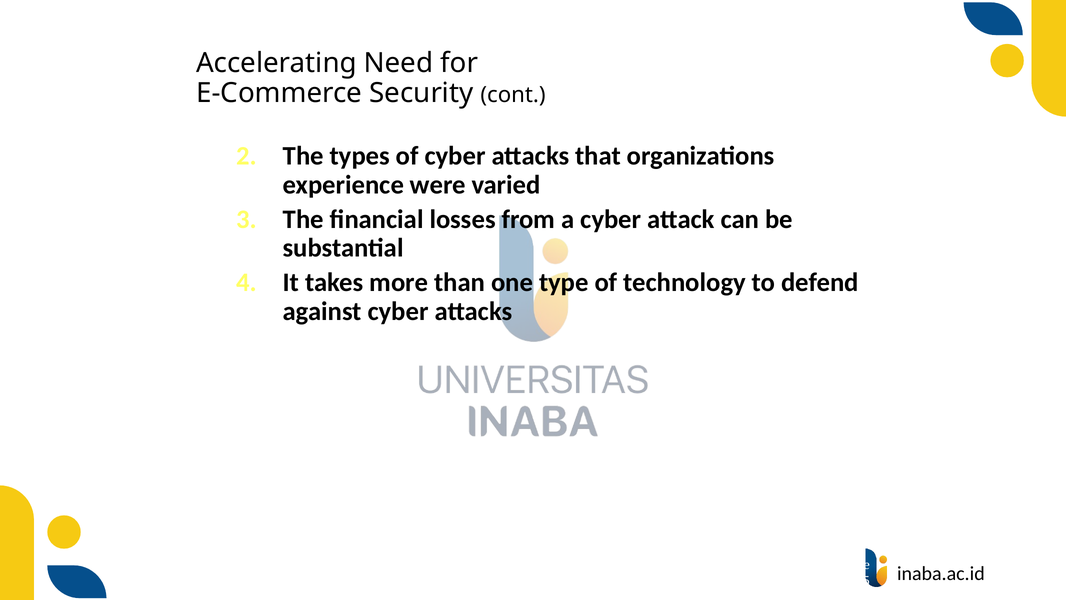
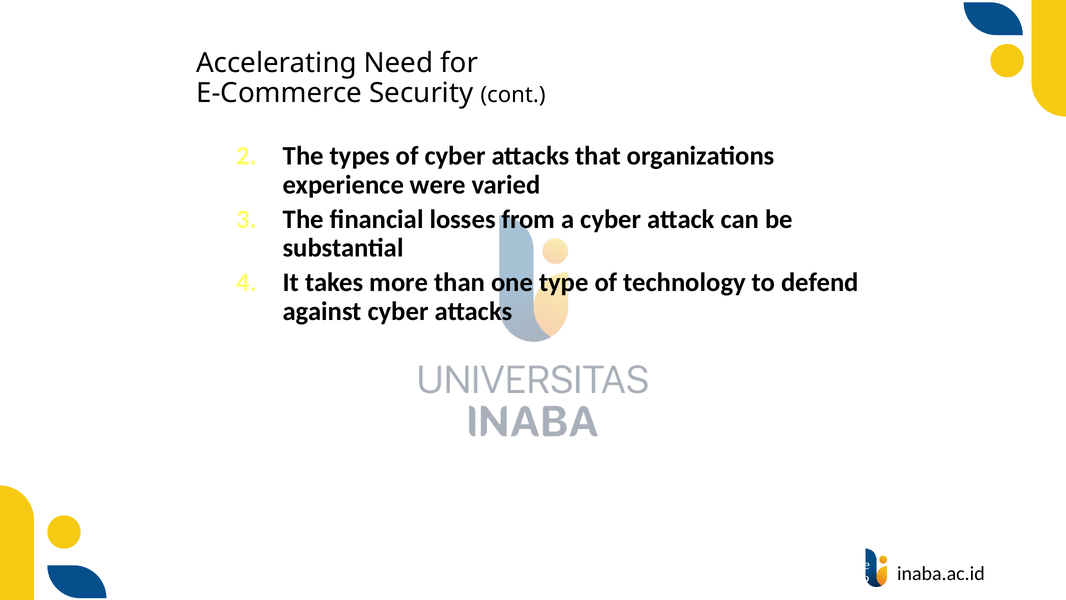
2025: 2025 -> 2022 (856, 581)
